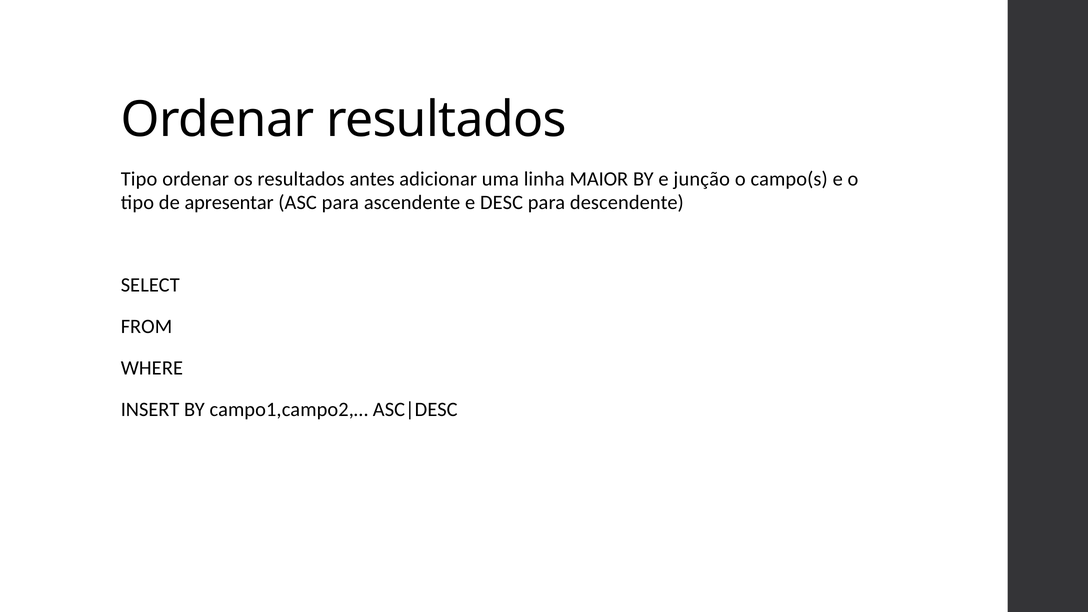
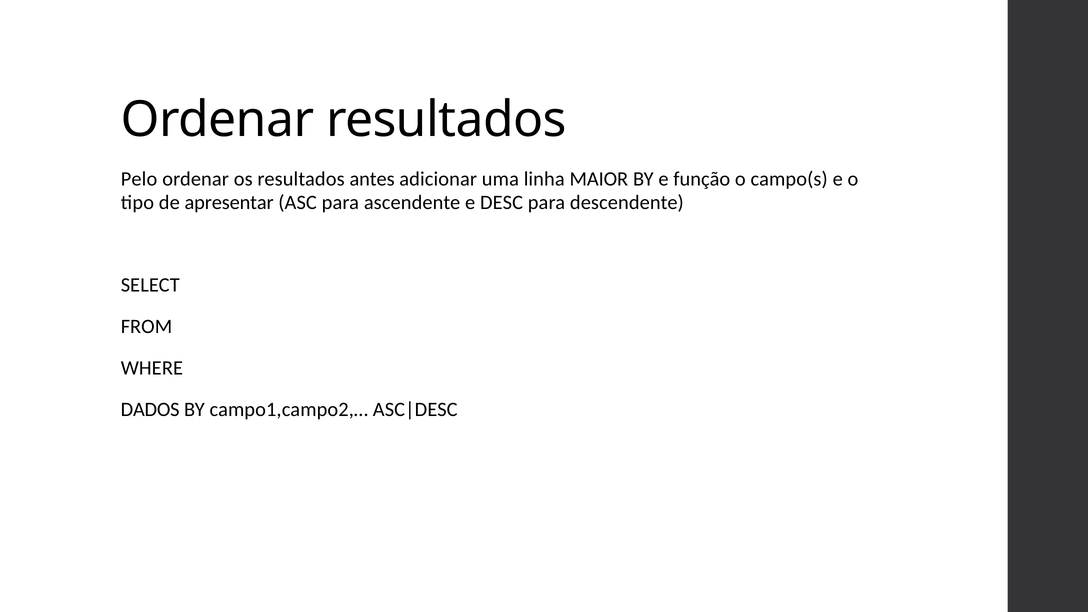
Tipo: Tipo -> Pelo (139, 179)
junção: junção -> função (702, 179)
INSERT: INSERT -> DADOS (150, 409)
